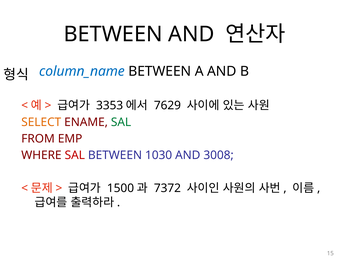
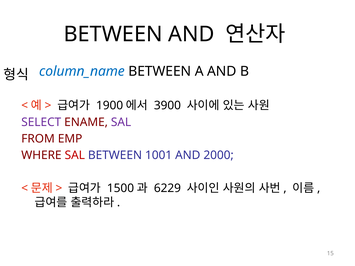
3353: 3353 -> 1900 (110, 106)
7629: 7629 -> 3900 (167, 106)
SELECT colour: orange -> purple (41, 122)
SAL colour: green -> purple (121, 122)
1030: 1030 -> 1001 (159, 155)
3008: 3008 -> 2000 (219, 155)
7372: 7372 -> 6229 (167, 188)
